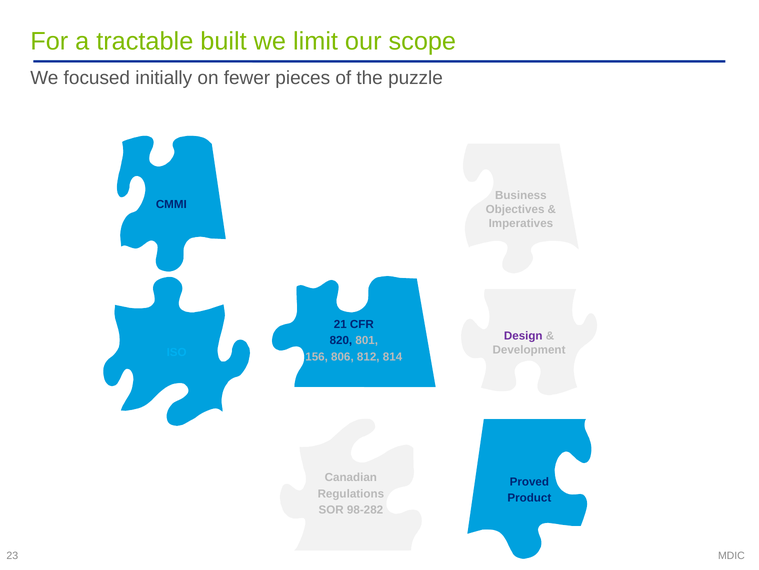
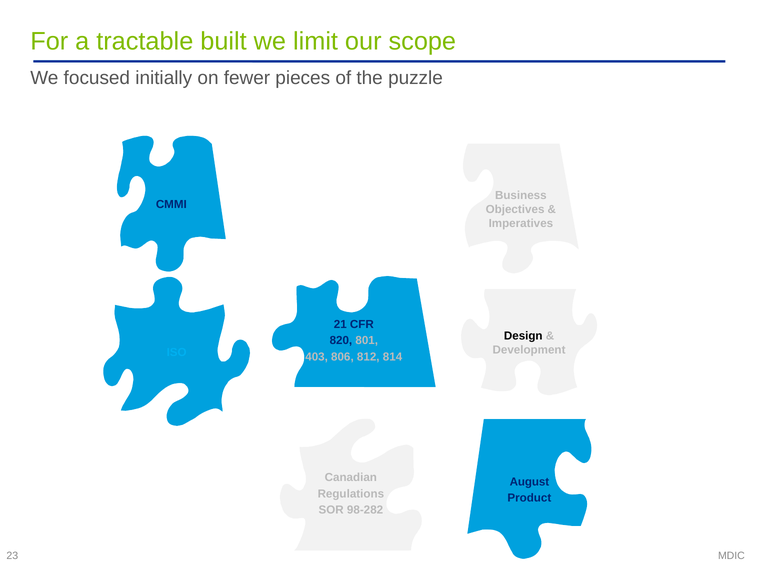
Design colour: purple -> black (523, 336)
156: 156 -> 403 (317, 356)
Proved: Proved -> August (529, 481)
